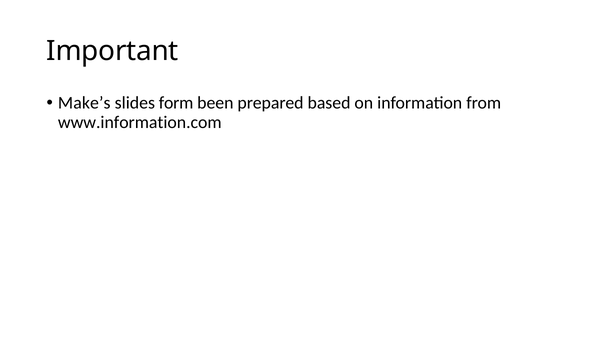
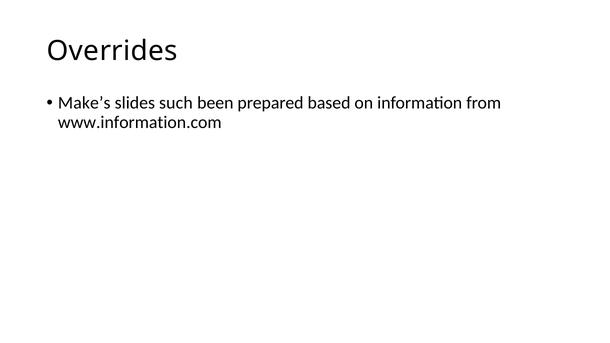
Important: Important -> Overrides (112, 51)
form: form -> such (176, 103)
